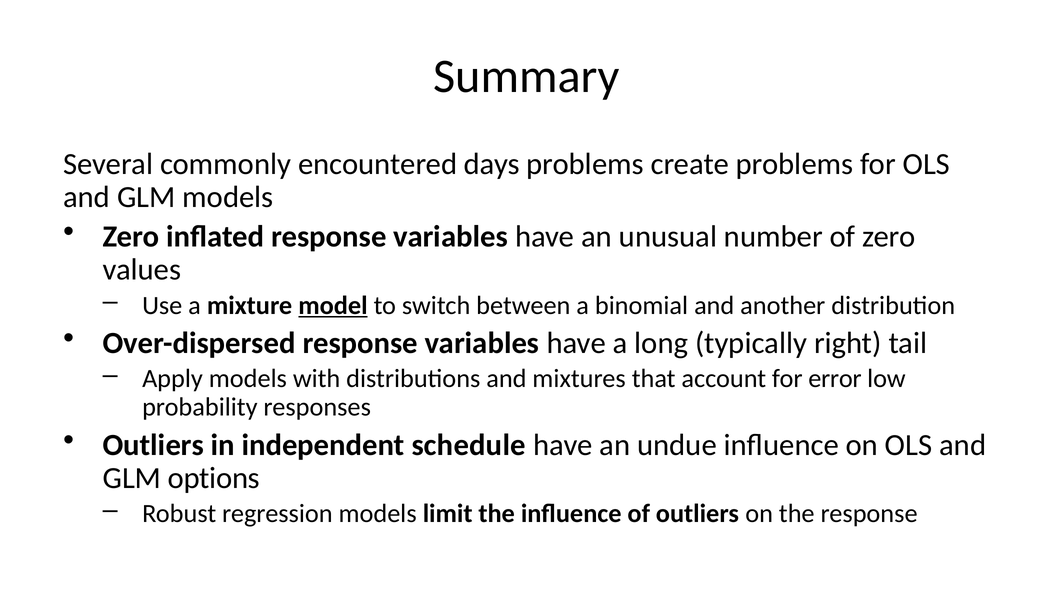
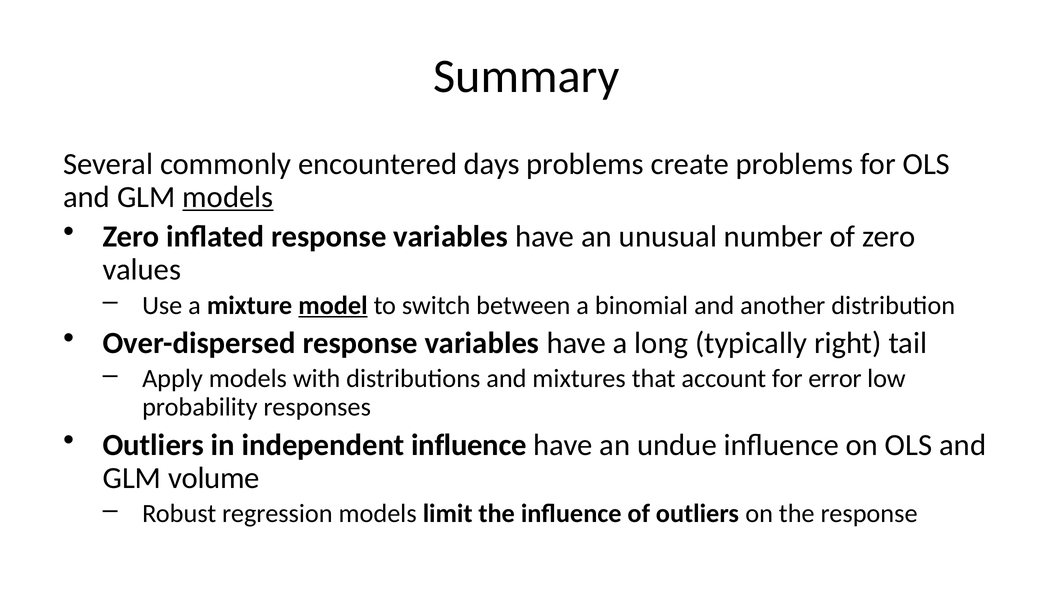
models underline: none -> present (228, 197)
independent schedule: schedule -> influence (469, 445)
options: options -> volume (214, 478)
